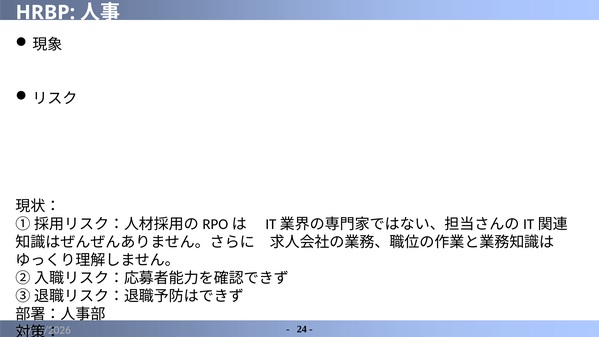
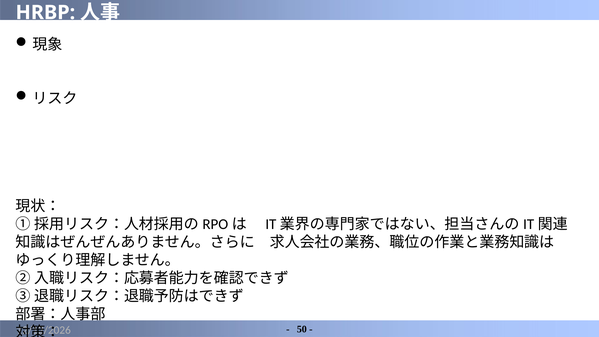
24: 24 -> 50 (302, 329)
